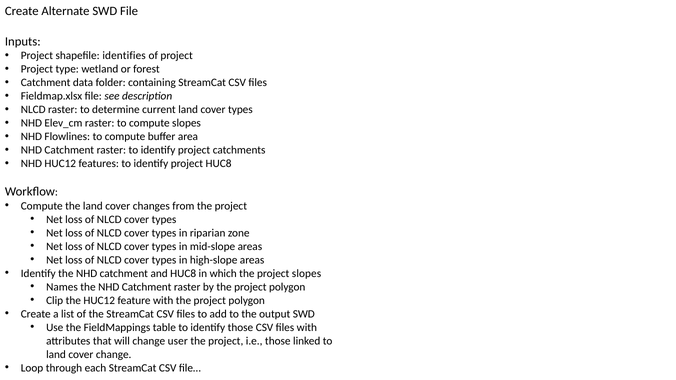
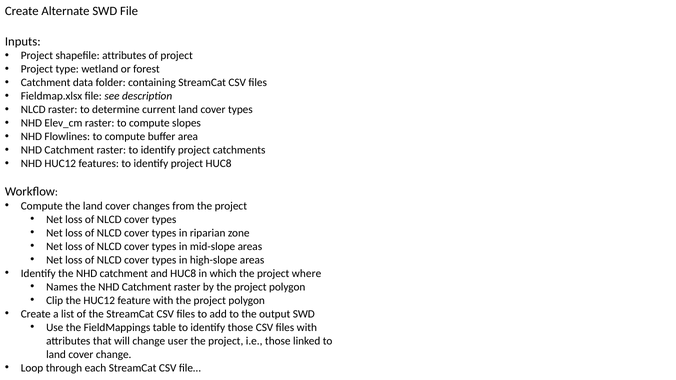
shapefile identifies: identifies -> attributes (124, 56)
project slopes: slopes -> where (307, 274)
